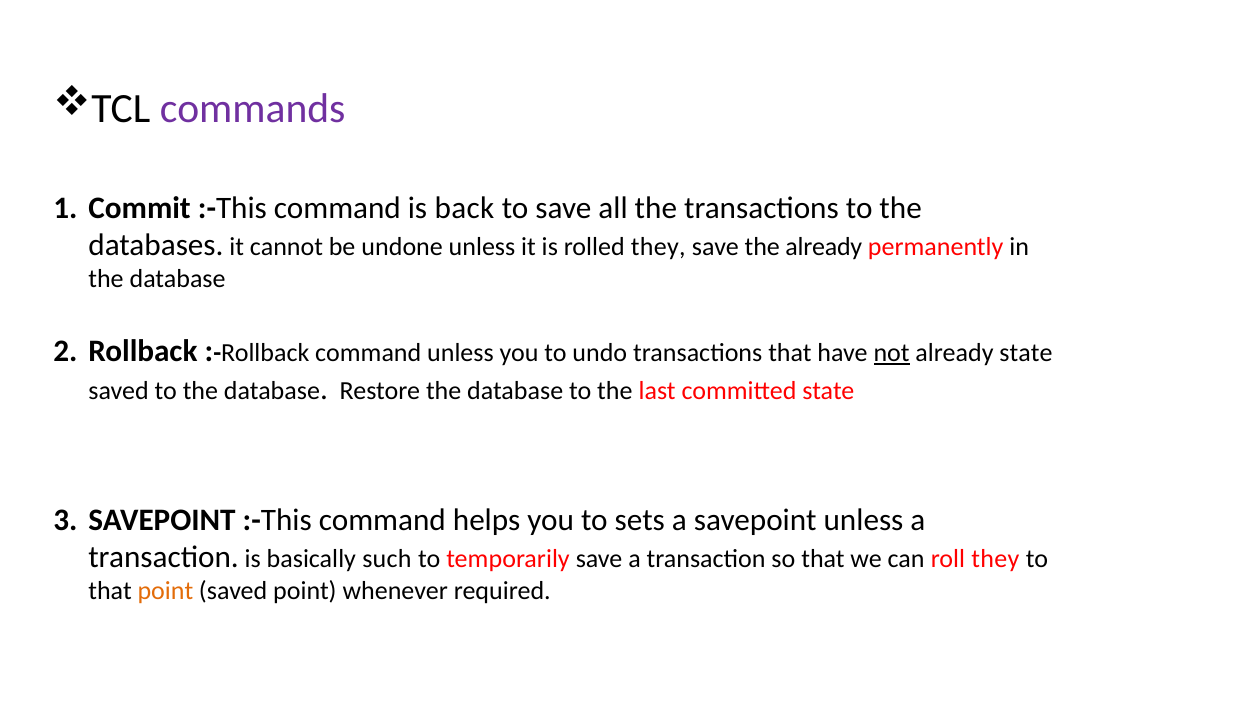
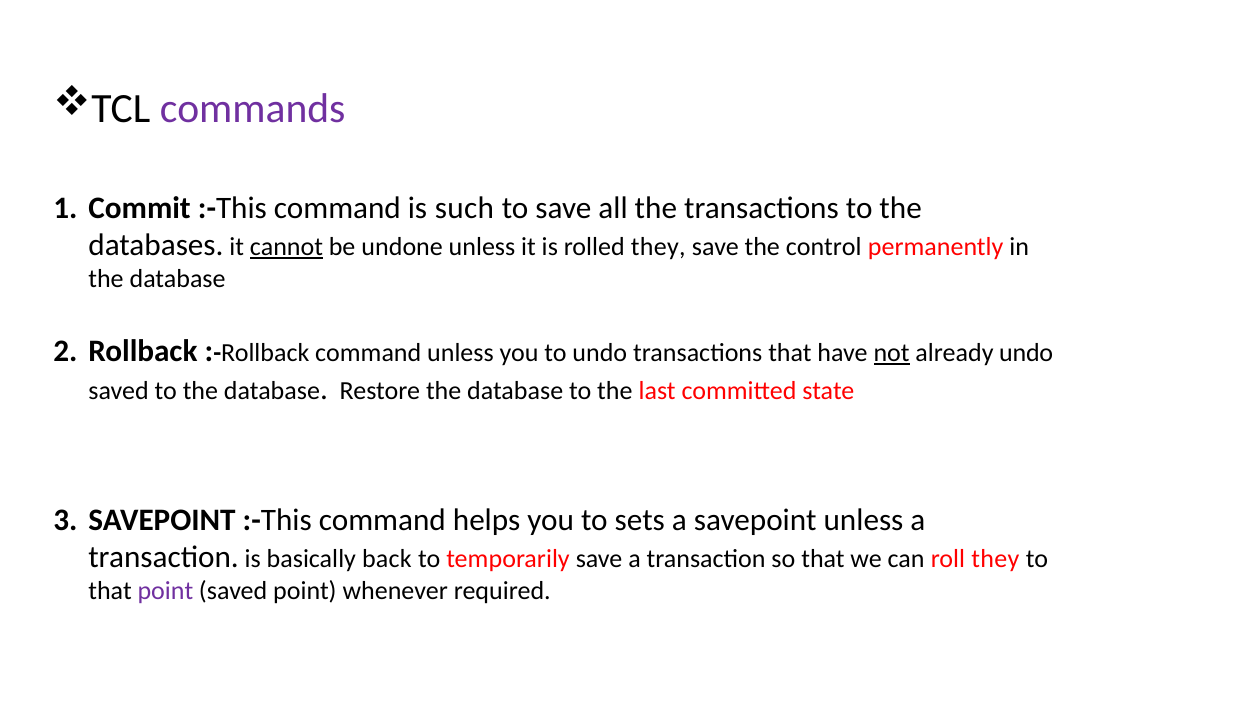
back: back -> such (464, 208)
cannot underline: none -> present (286, 247)
the already: already -> control (824, 247)
already state: state -> undo (1026, 353)
such: such -> back (387, 559)
point colour: orange -> purple (165, 591)
